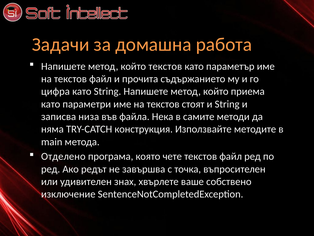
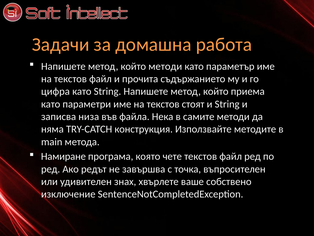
който текстов: текстов -> методи (165, 66)
Отделено: Отделено -> Намиране (63, 156)
